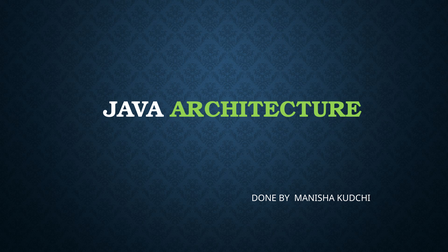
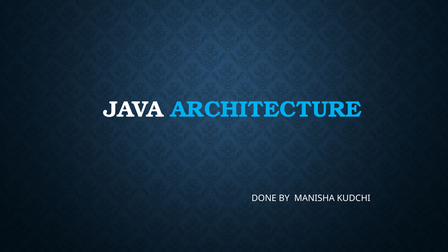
ARCHITECTURE colour: light green -> light blue (266, 109)
